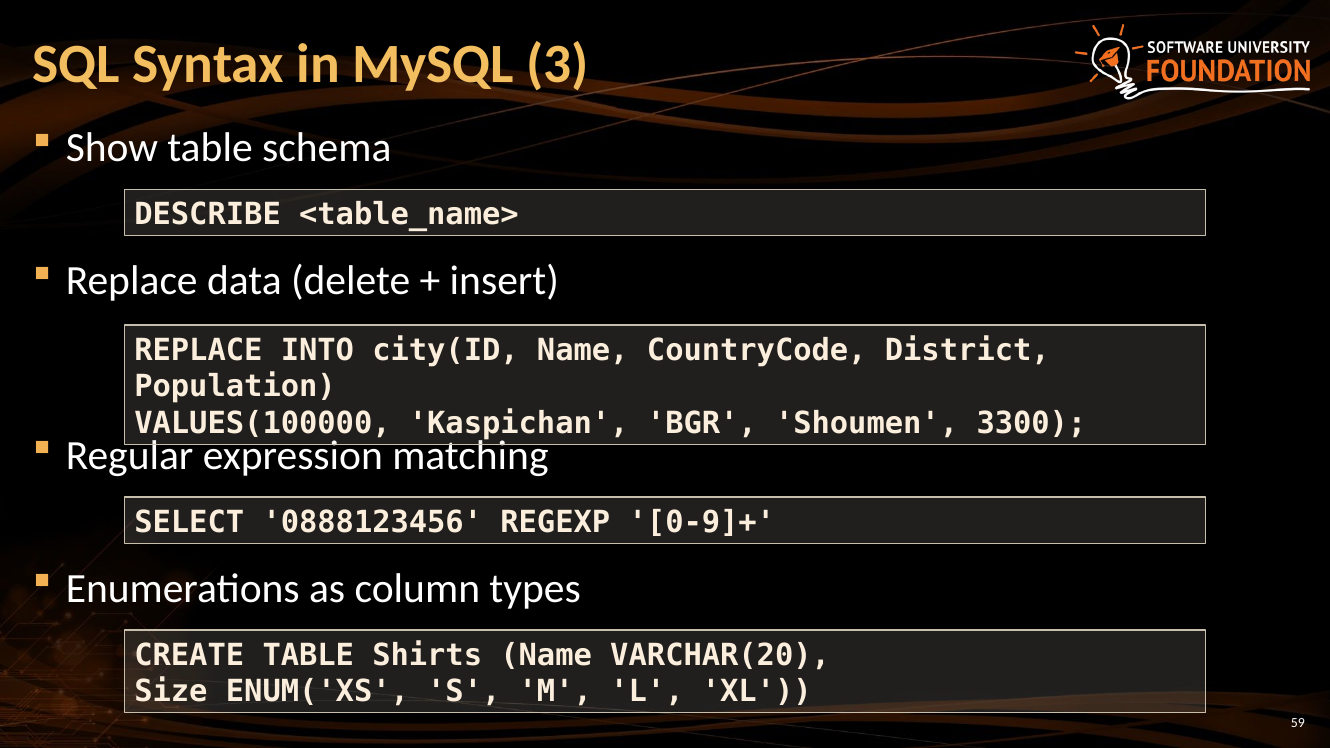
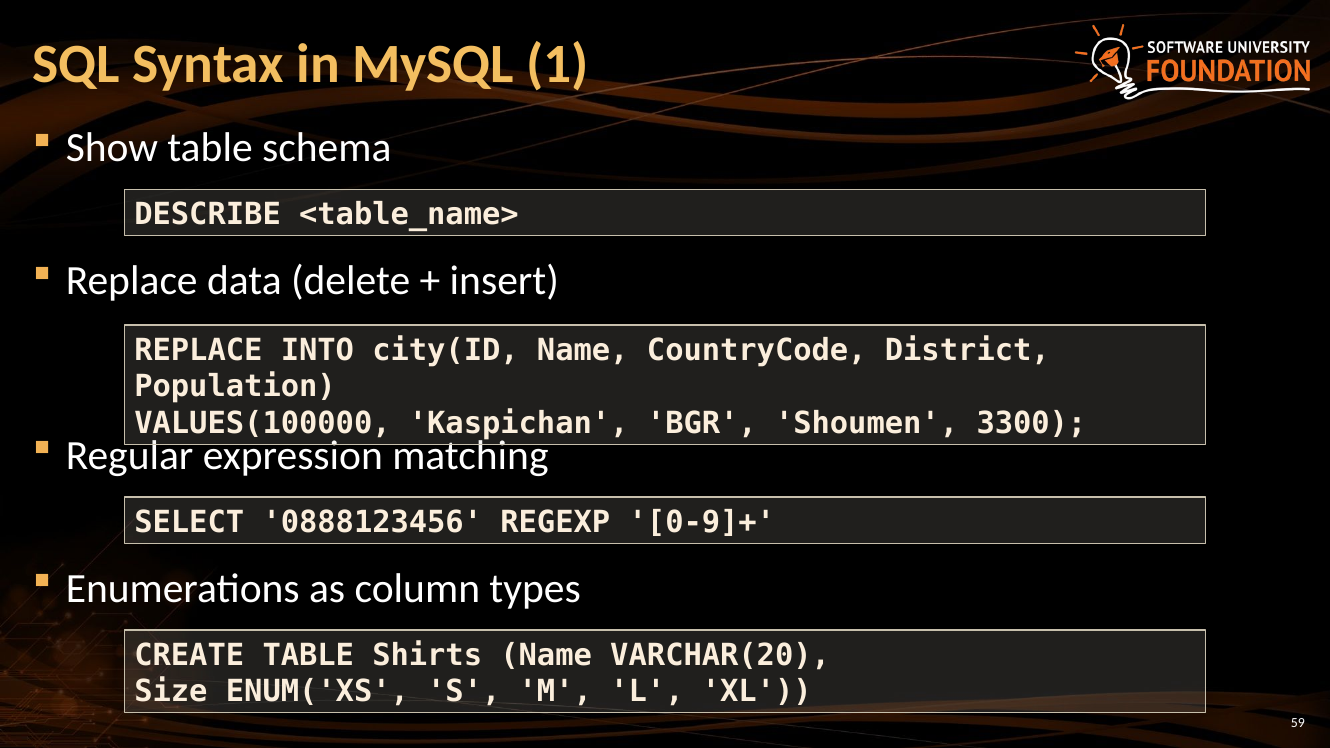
3: 3 -> 1 (558, 65)
